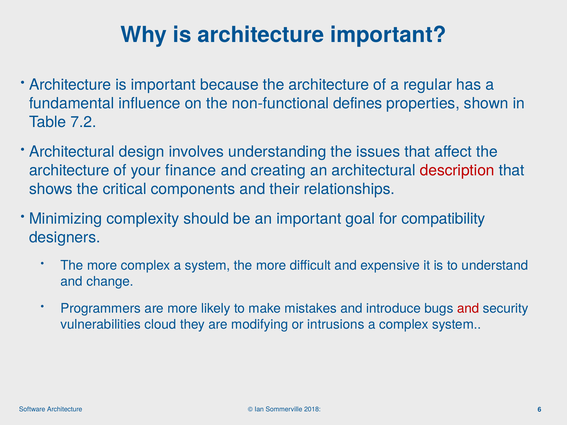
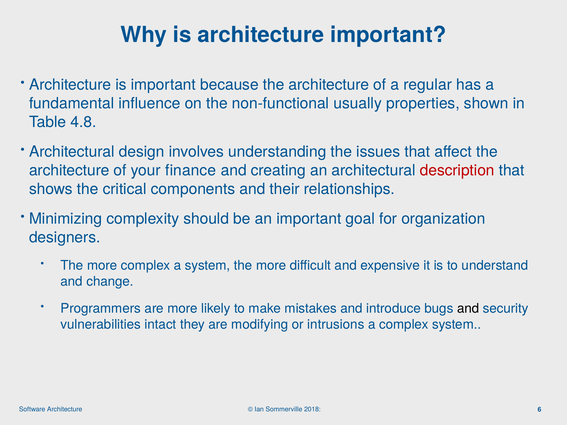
defines: defines -> usually (358, 104)
7.2: 7.2 -> 4.8 (83, 122)
compatibility: compatibility -> organization (443, 219)
and colour: red -> black (468, 309)
cloud: cloud -> intact (160, 325)
